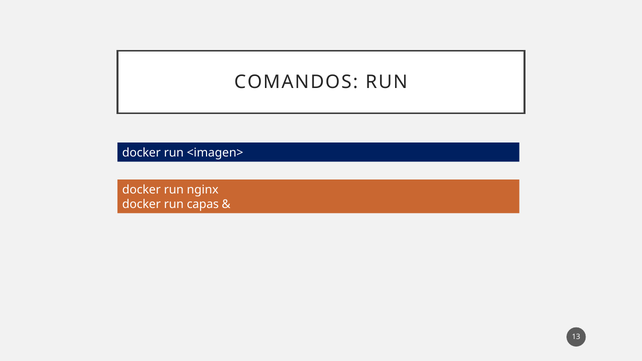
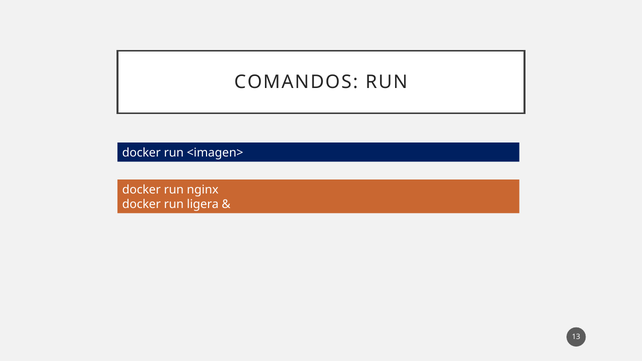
capas: capas -> ligera (203, 204)
